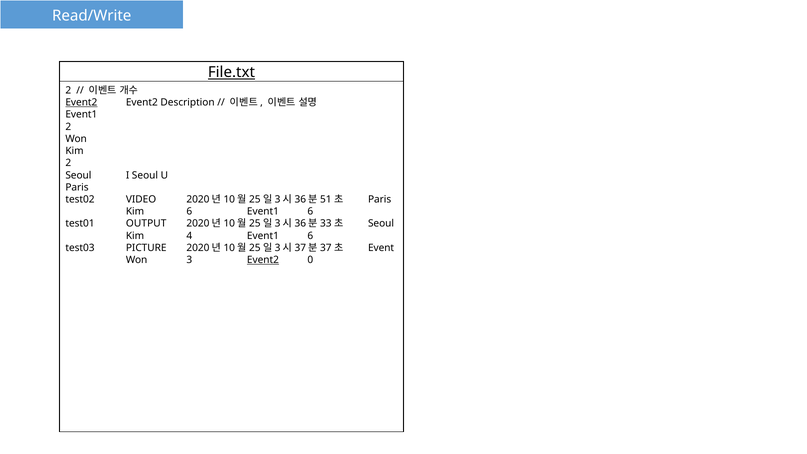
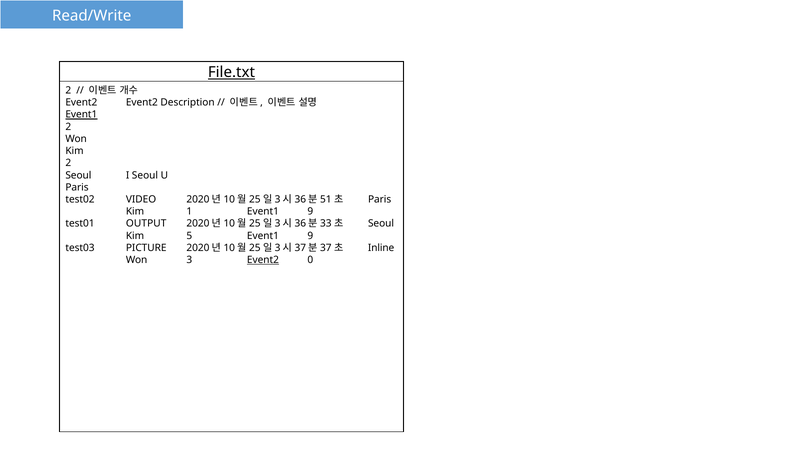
Event2 underline: present -> none (81, 103)
Event1 underline: none -> present (81, 115)
Kim 6: 6 -> 1 (189, 211)
6: 6 -> 9 (310, 211)
4: 4 -> 5 (189, 236)
6: 6 -> 9 (310, 236)
Event: Event -> Inline (381, 248)
